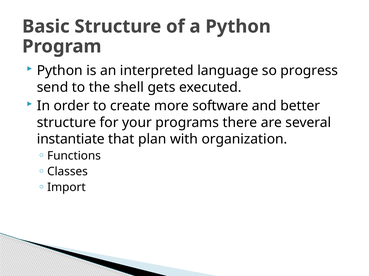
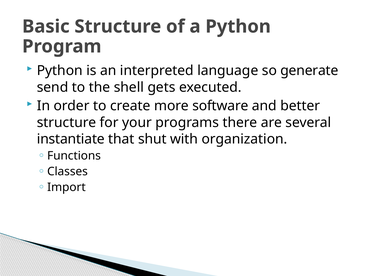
progress: progress -> generate (309, 71)
plan: plan -> shut (152, 139)
